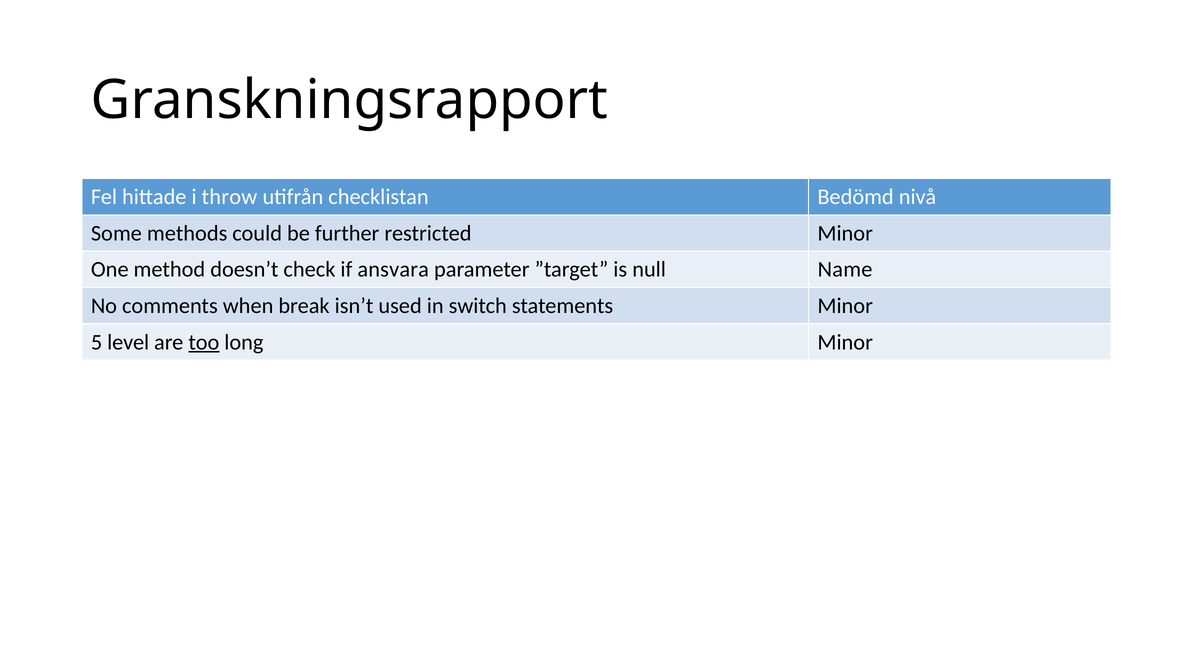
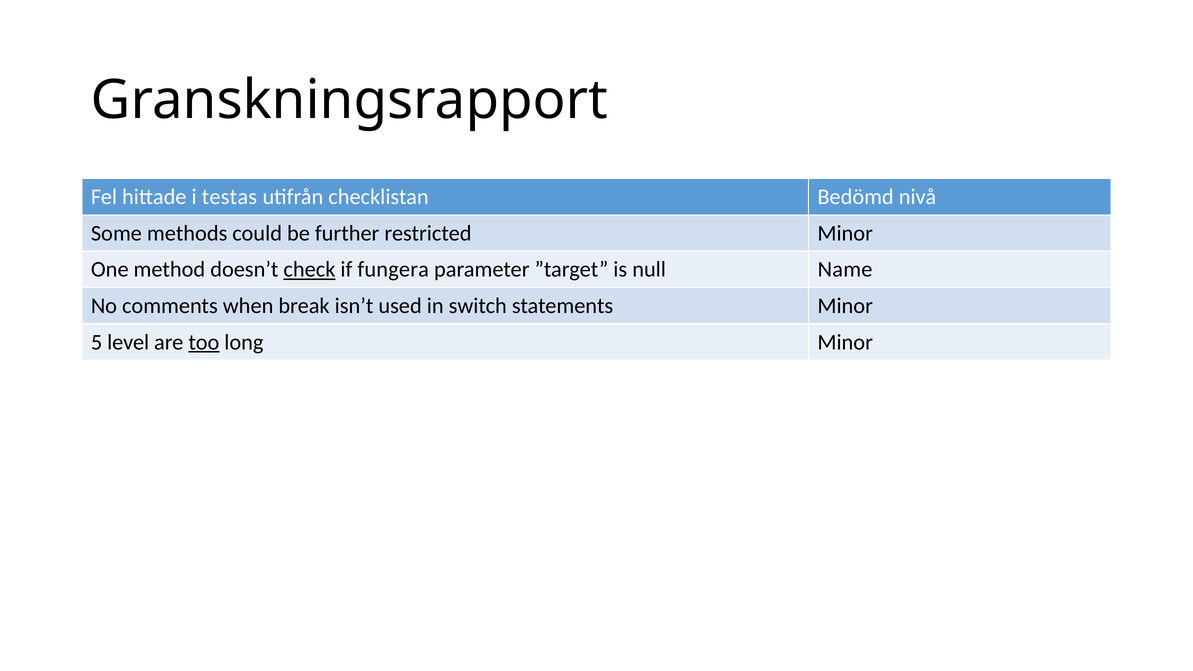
throw: throw -> testas (229, 197)
check underline: none -> present (309, 270)
ansvara: ansvara -> fungera (393, 270)
